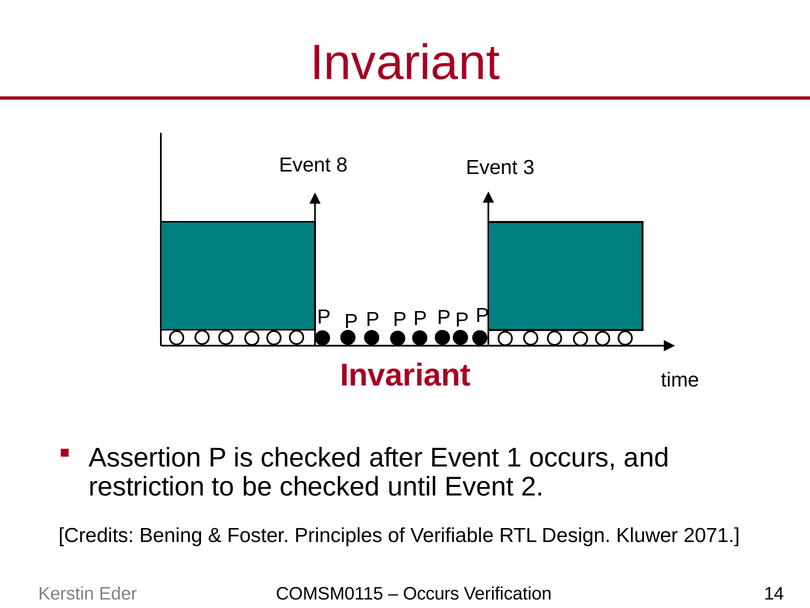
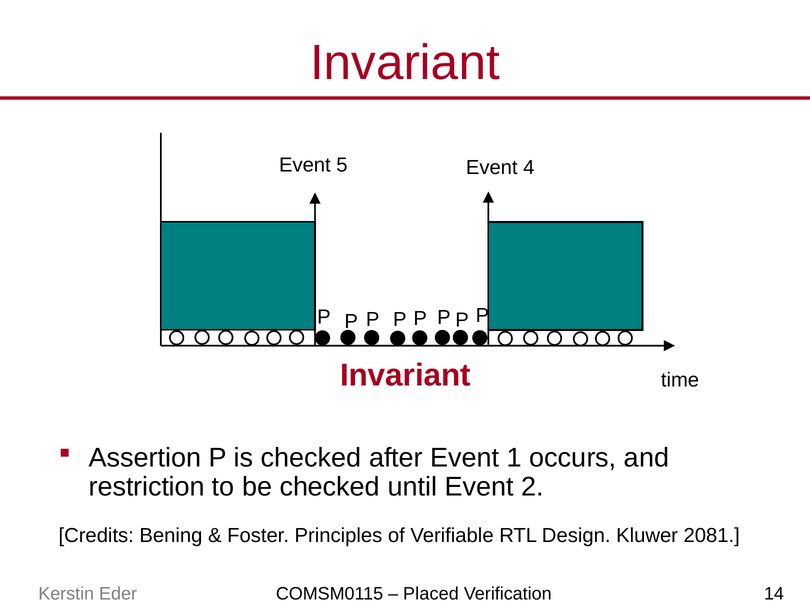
8: 8 -> 5 (342, 165)
3: 3 -> 4 (529, 167)
2071: 2071 -> 2081 (712, 535)
Occurs: Occurs -> Placed (431, 593)
